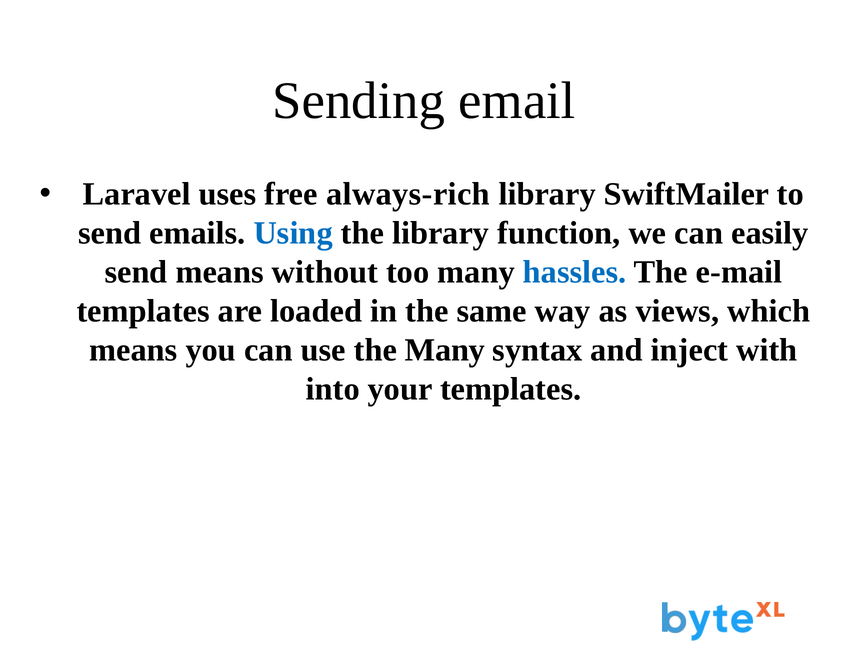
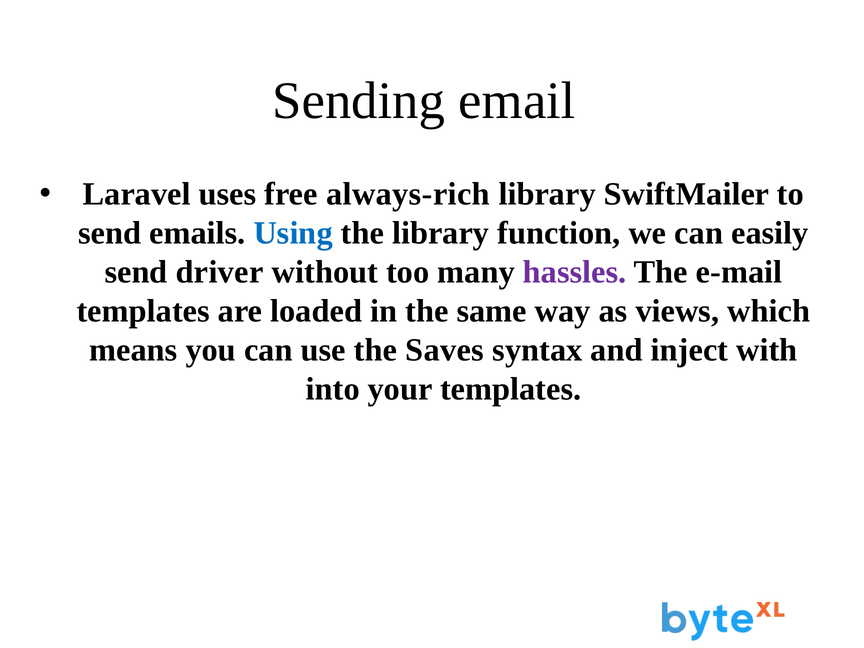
send means: means -> driver (219, 272)
hassles colour: blue -> purple (575, 272)
the Many: Many -> Saves (445, 350)
